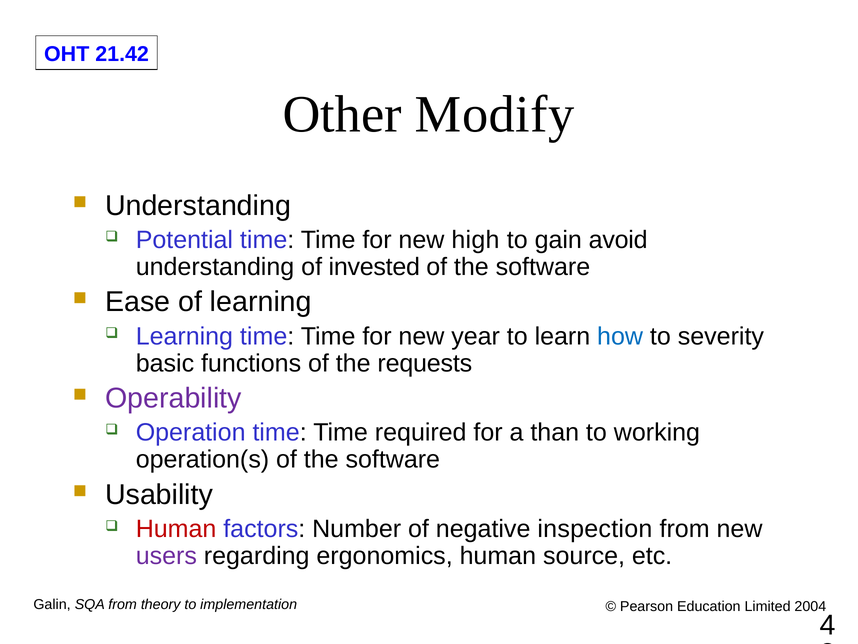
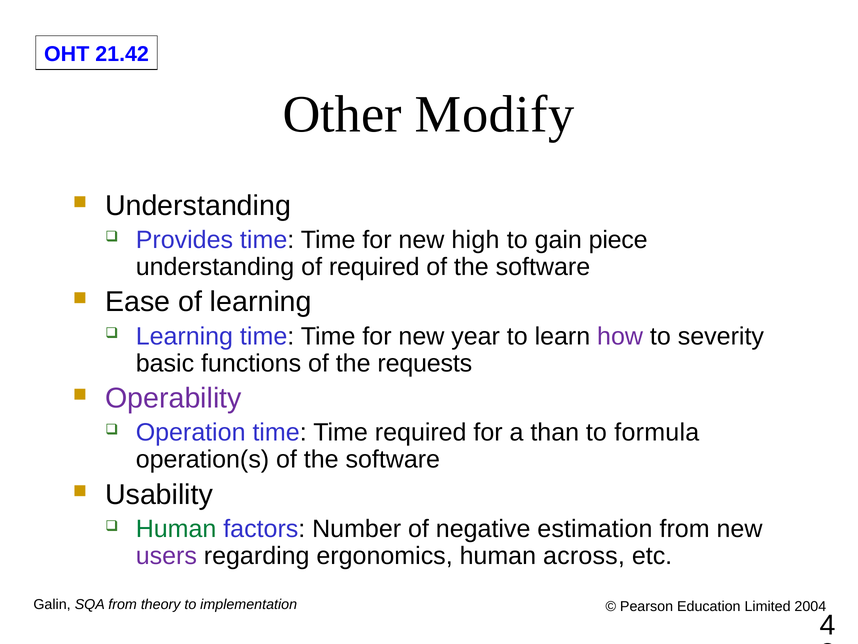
Potential: Potential -> Provides (184, 240)
avoid: avoid -> piece (618, 240)
of invested: invested -> required (374, 267)
how colour: blue -> purple (620, 336)
working: working -> formula (657, 432)
Human colour: red -> green (176, 529)
inspection: inspection -> estimation (595, 529)
source: source -> across (584, 556)
